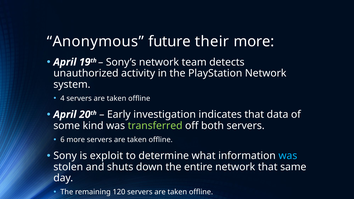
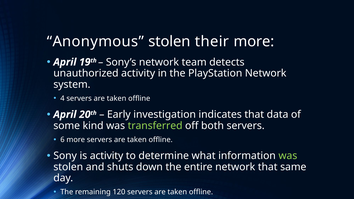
Anonymous future: future -> stolen (169, 42)
is exploit: exploit -> activity (107, 156)
was colour: light blue -> light green (288, 156)
